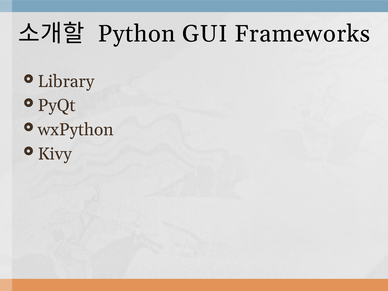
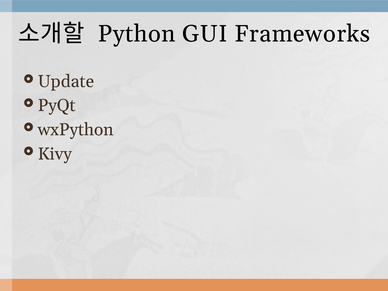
Library: Library -> Update (66, 81)
